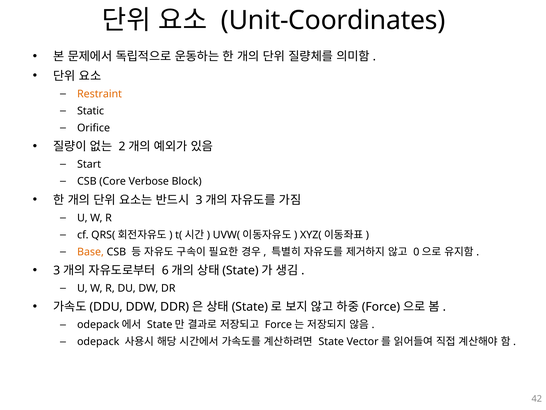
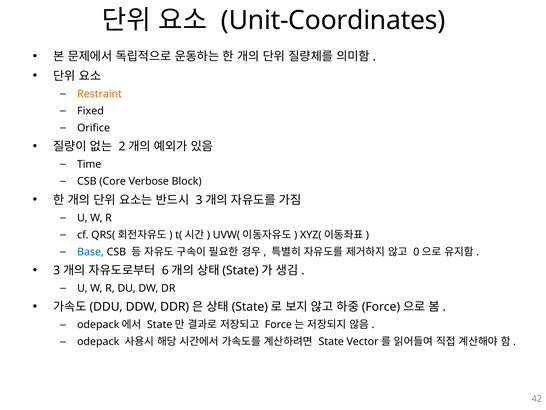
Static: Static -> Fixed (91, 111)
Start: Start -> Time (89, 164)
Base colour: orange -> blue (91, 252)
